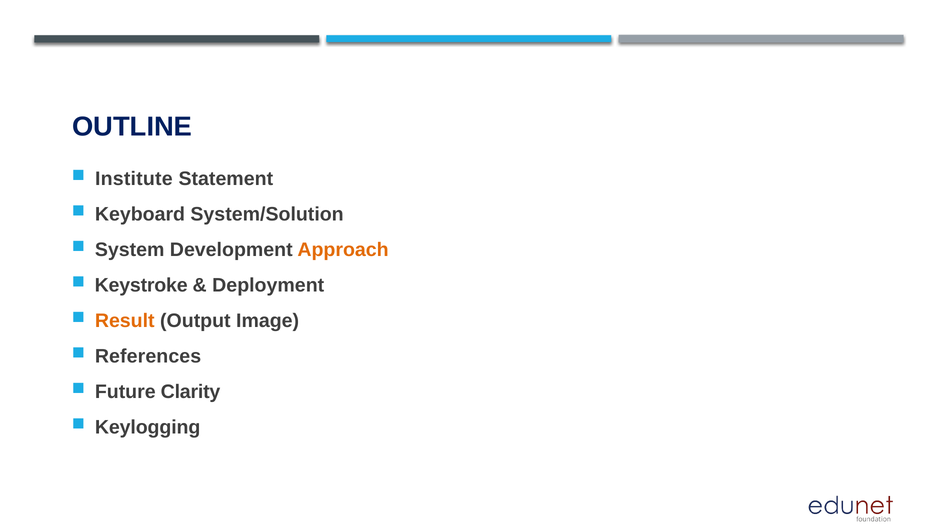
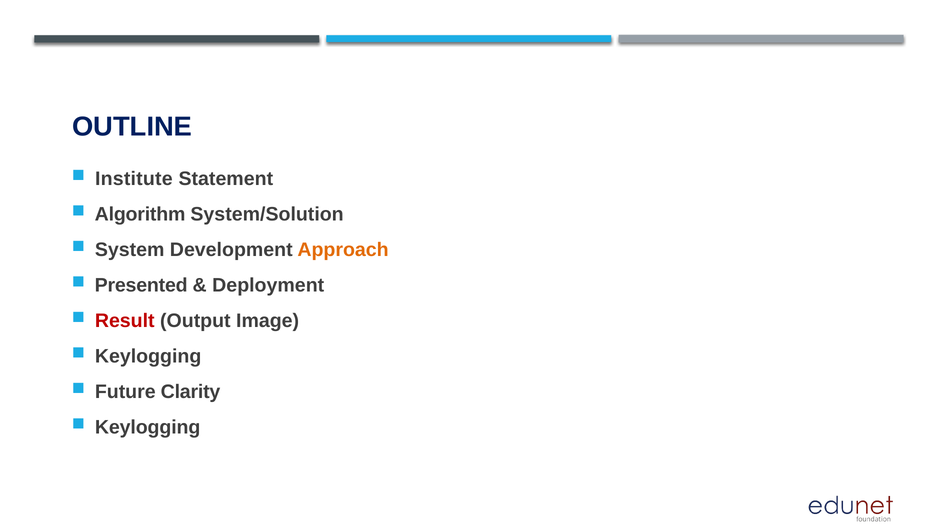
Keyboard: Keyboard -> Algorithm (140, 215)
Keystroke: Keystroke -> Presented (141, 286)
Result colour: orange -> red (125, 321)
References: References -> Keylogging (148, 357)
